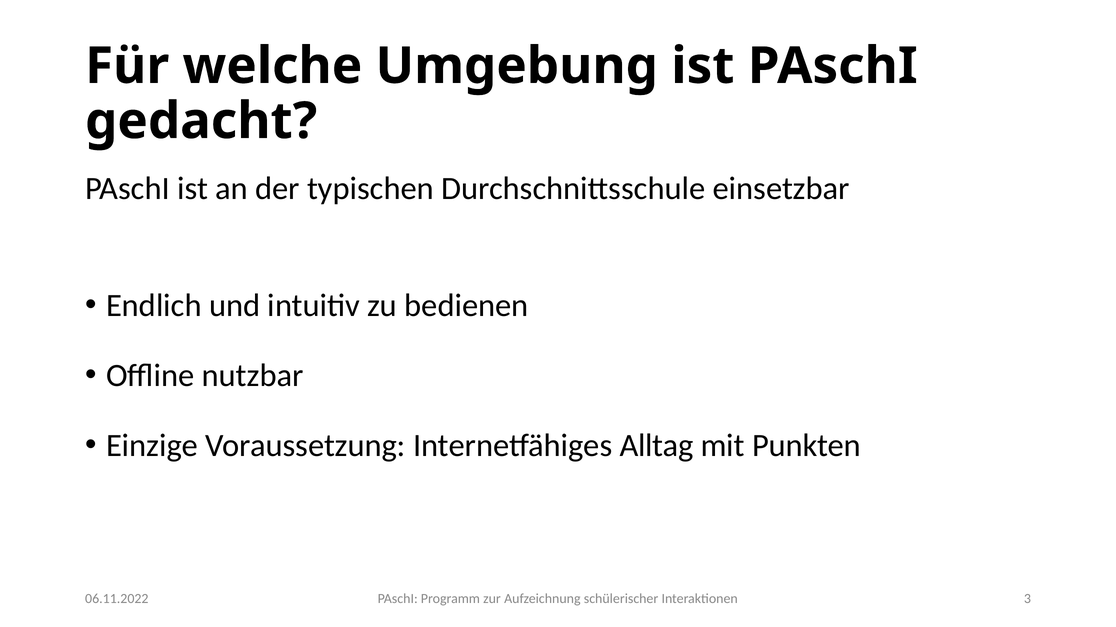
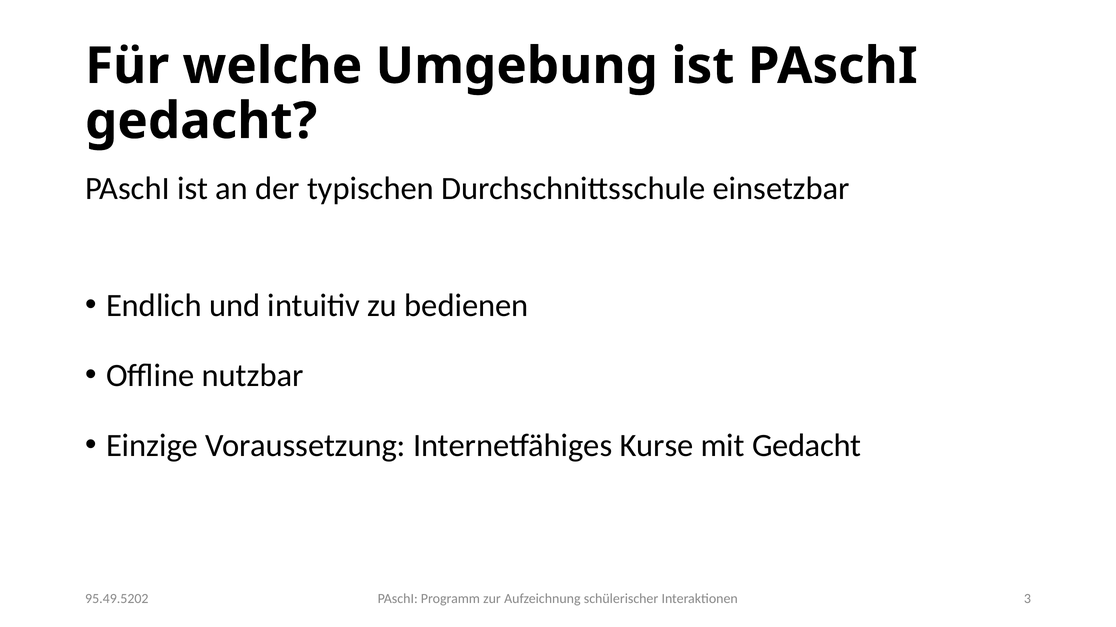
Alltag: Alltag -> Kurse (656, 446)
mit Punkten: Punkten -> Gedacht (807, 446)
06.11.2022: 06.11.2022 -> 95.49.5202 (117, 599)
